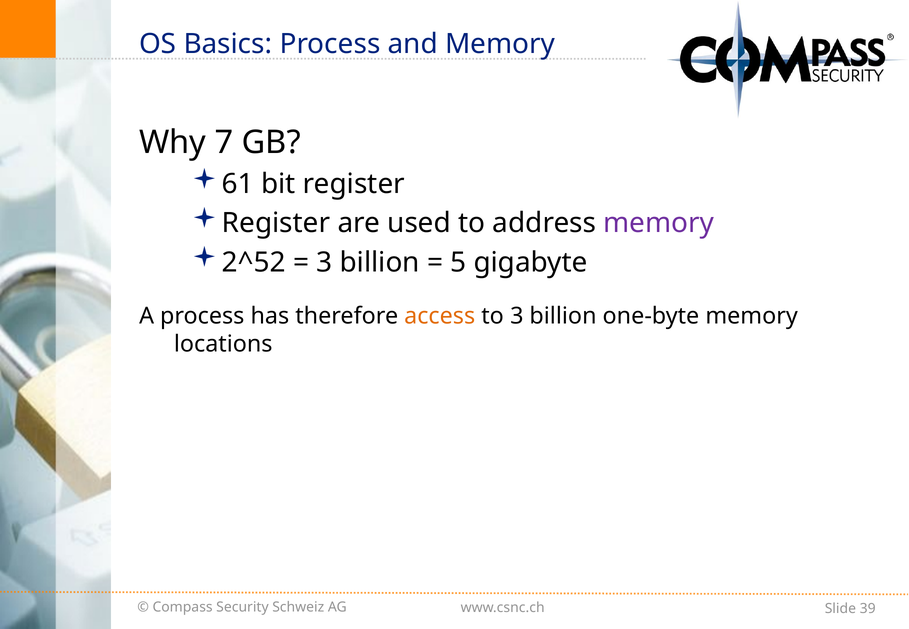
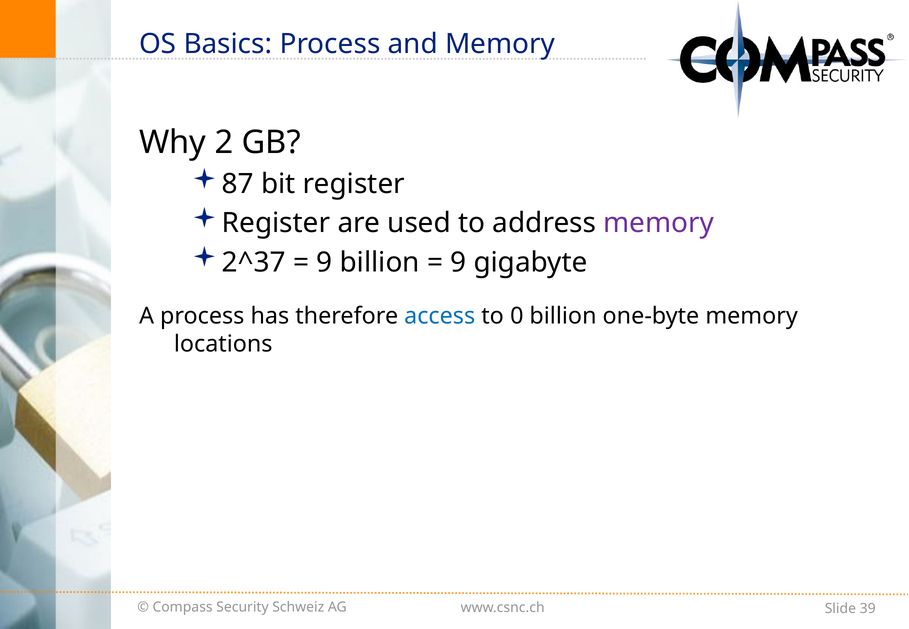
7: 7 -> 2 (224, 142)
61: 61 -> 87 (238, 184)
2^52: 2^52 -> 2^37 (254, 262)
3: 3 -> 9 (324, 262)
5: 5 -> 9 (458, 262)
access colour: orange -> blue (440, 316)
to 3: 3 -> 0 (517, 316)
